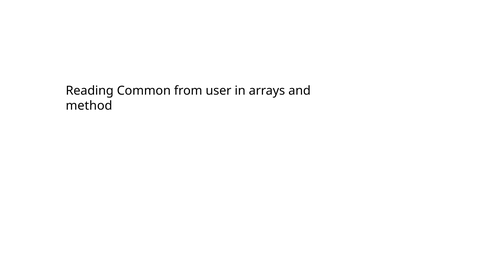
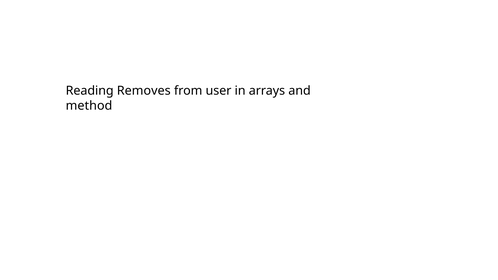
Common: Common -> Removes (144, 91)
